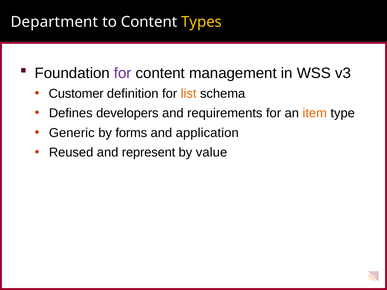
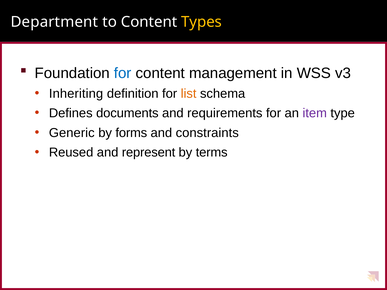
for colour: purple -> blue (123, 73)
Customer: Customer -> Inheriting (76, 94)
developers: developers -> documents (127, 113)
item colour: orange -> purple (315, 113)
application: application -> constraints (207, 133)
value: value -> terms (212, 153)
